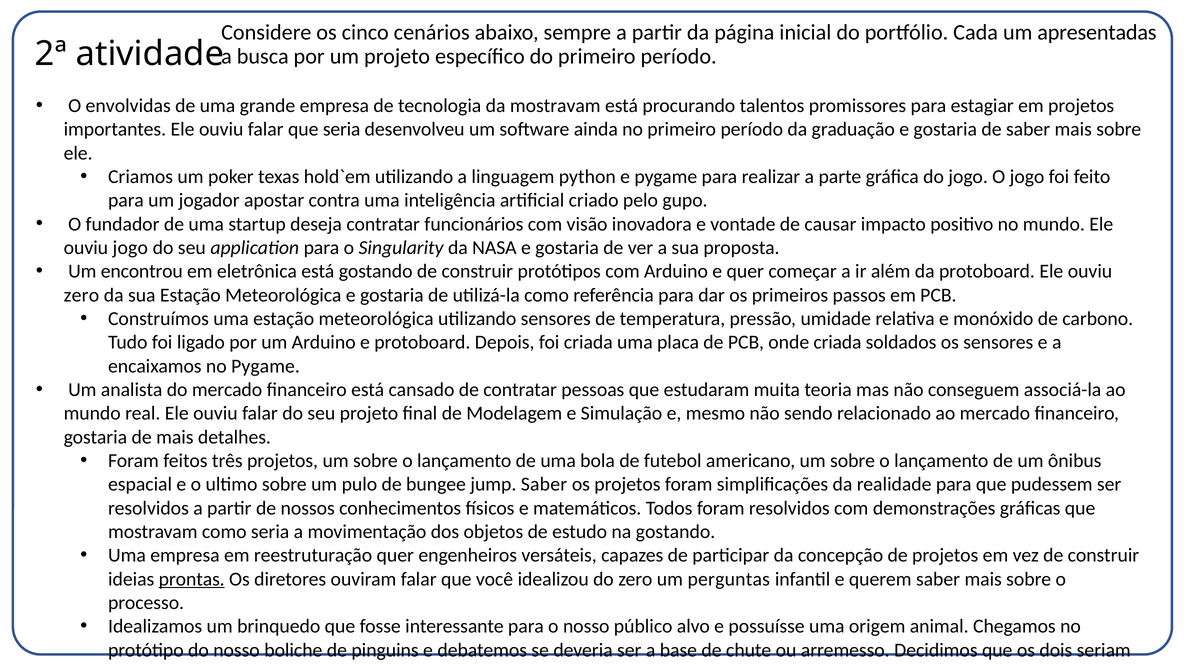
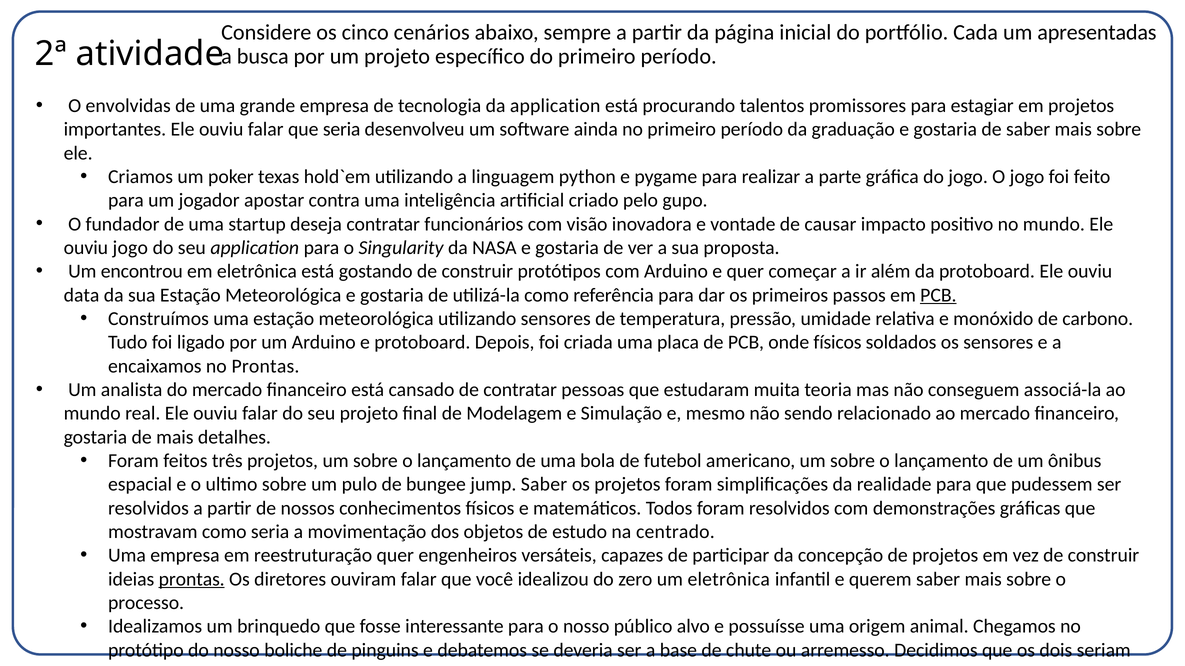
da mostravam: mostravam -> application (555, 106)
zero: zero -> data (82, 295)
PCB underline: none -> present (938, 295)
onde criada: criada -> físicos (837, 343)
no Pygame: Pygame -> Prontas (265, 366)
na gostando: gostando -> centrado (675, 532)
um perguntas: perguntas -> eletrônica (729, 580)
